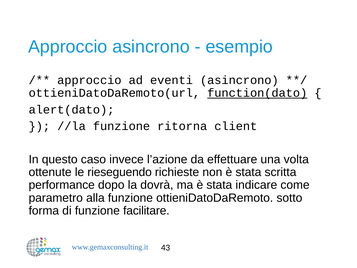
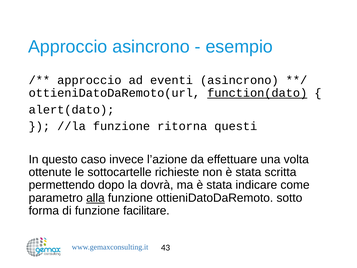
client: client -> questi (236, 126)
rieseguendo: rieseguendo -> sottocartelle (120, 172)
performance: performance -> permettendo (62, 185)
alla underline: none -> present (95, 198)
